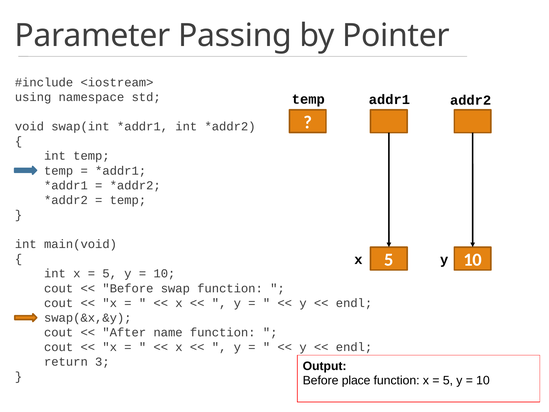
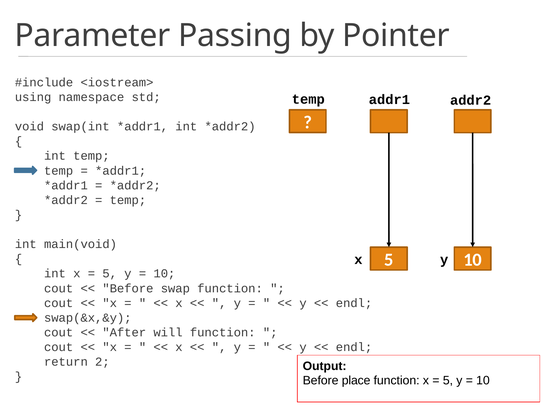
name: name -> will (168, 332)
3: 3 -> 2 (102, 362)
